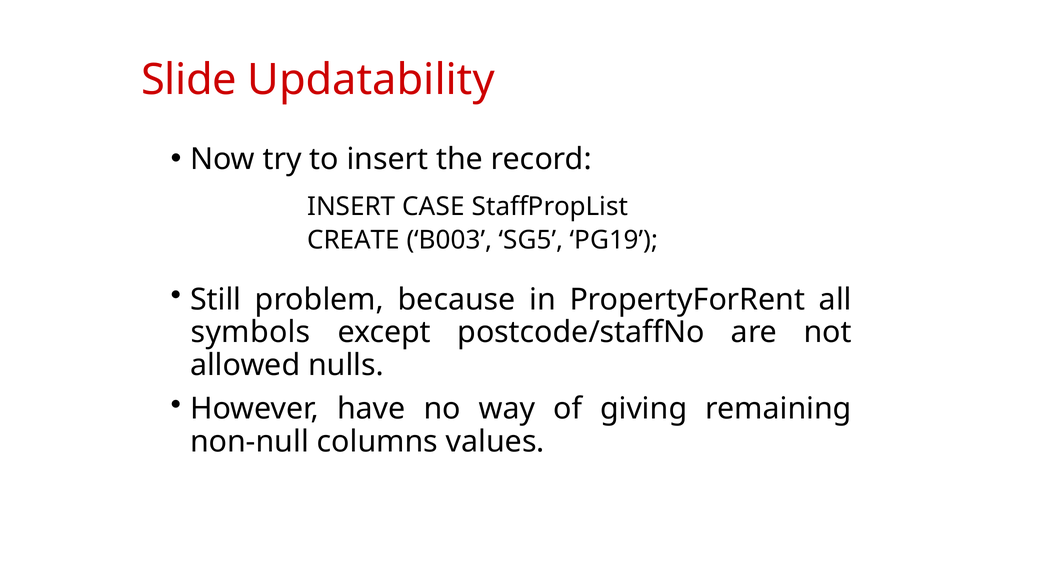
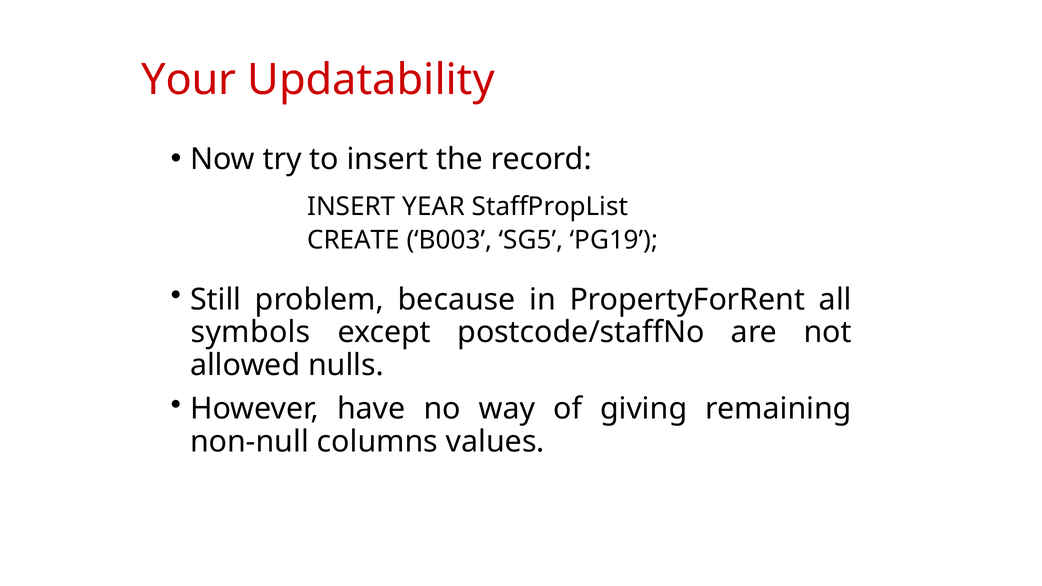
Slide: Slide -> Your (189, 80)
CASE: CASE -> YEAR (434, 207)
